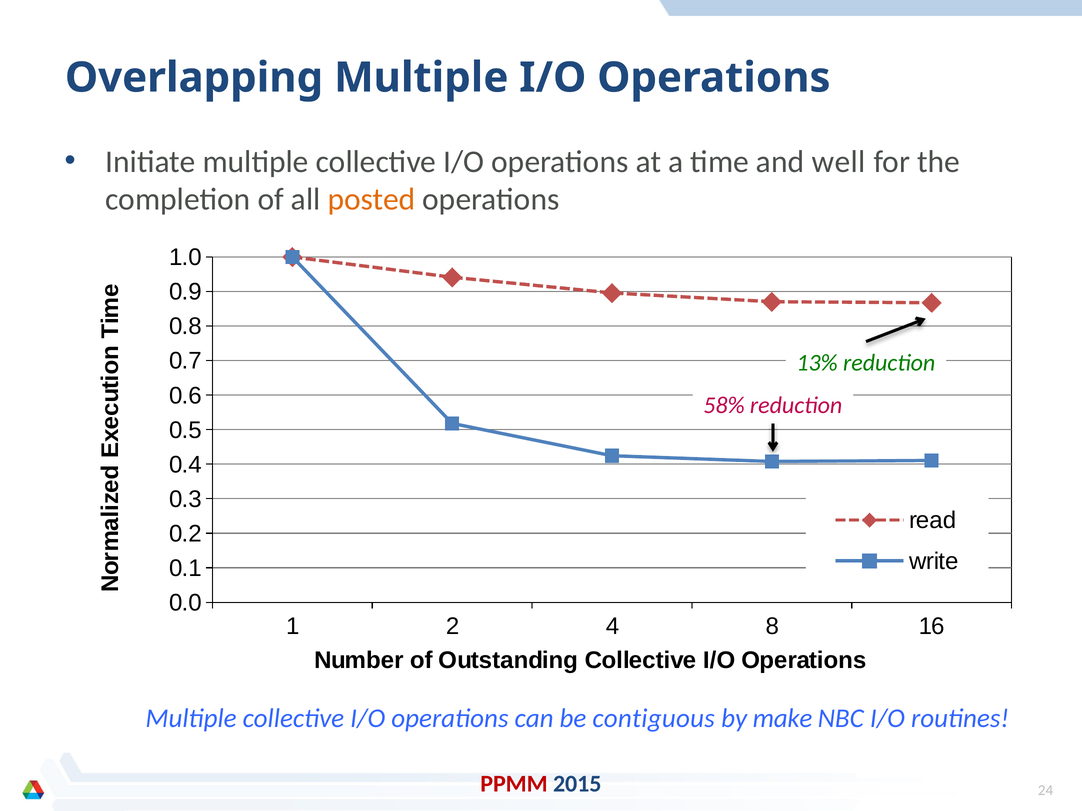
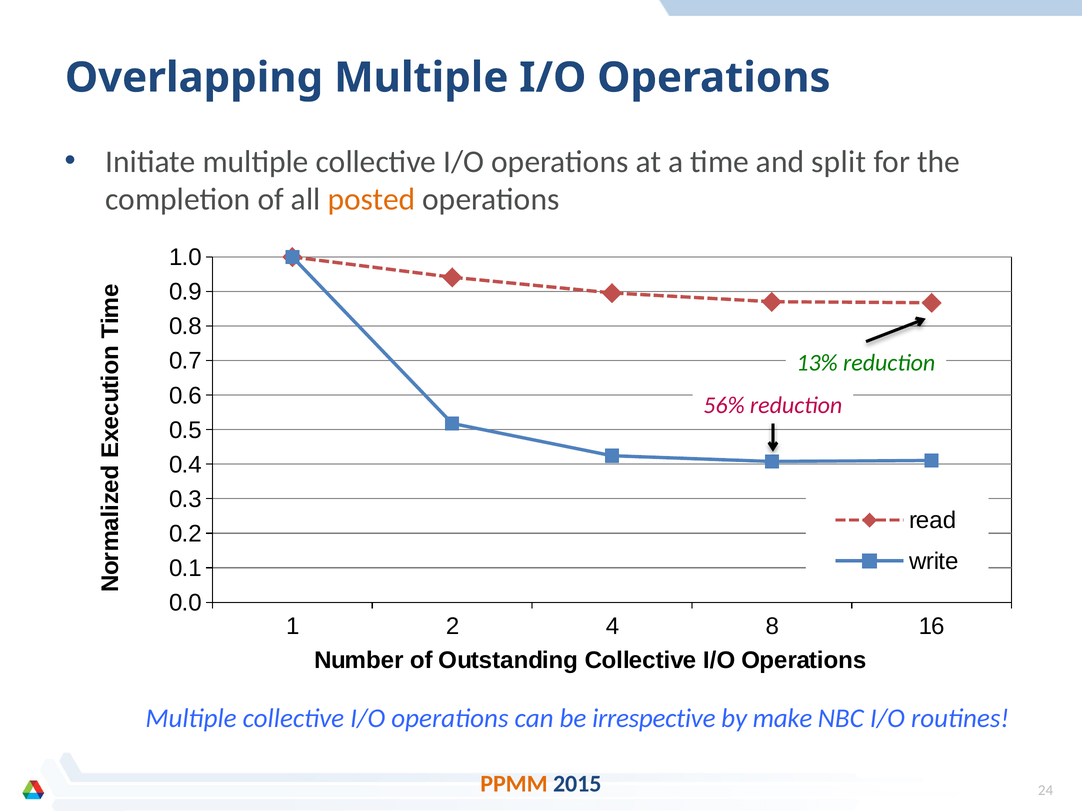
well: well -> split (839, 162)
58%: 58% -> 56% (724, 405)
contiguous: contiguous -> irrespective (654, 719)
PPMM colour: red -> orange (514, 784)
